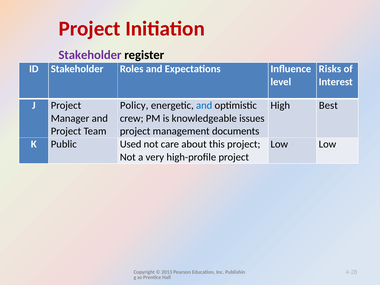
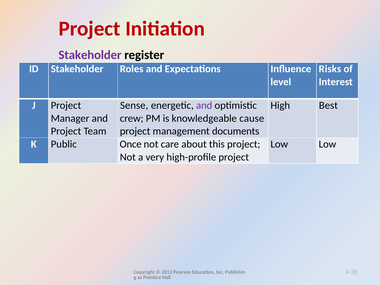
Policy: Policy -> Sense (134, 105)
and colour: blue -> purple (204, 105)
issues: issues -> cause (252, 118)
Used: Used -> Once (131, 144)
